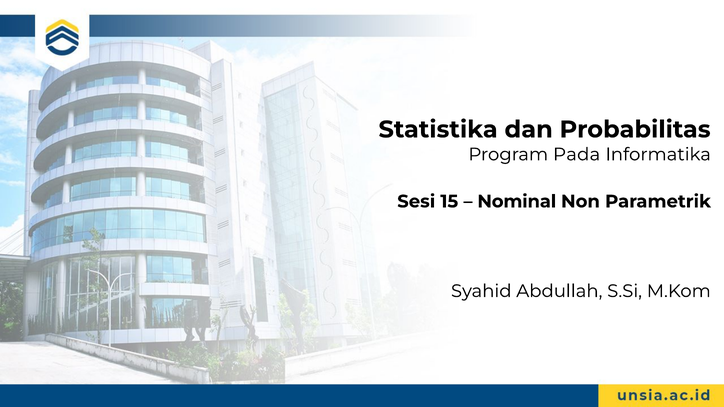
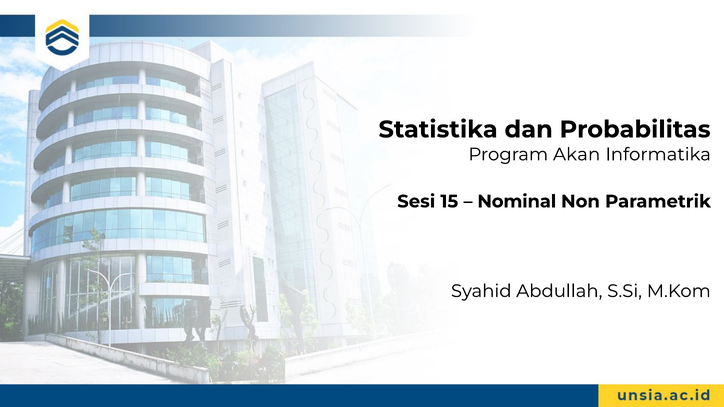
Pada: Pada -> Akan (577, 154)
